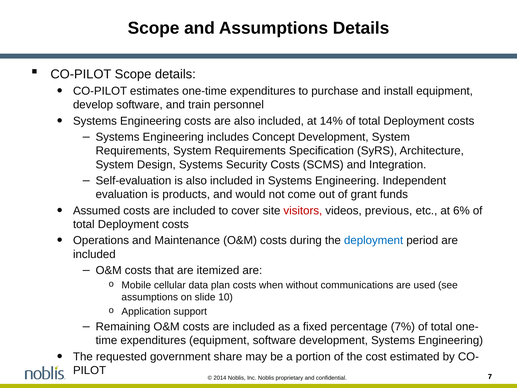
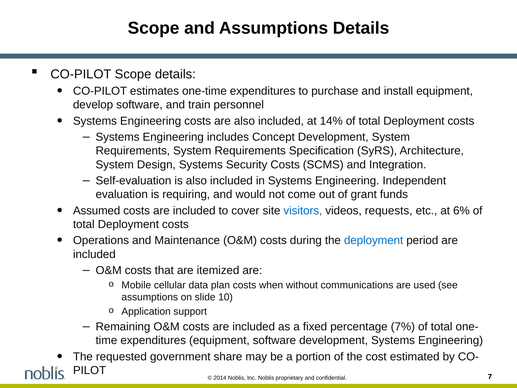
products: products -> requiring (186, 194)
visitors colour: red -> blue (303, 210)
previous: previous -> requests (389, 210)
